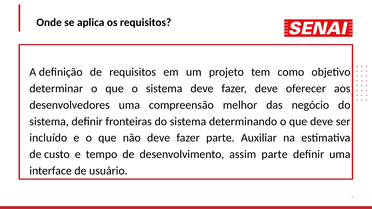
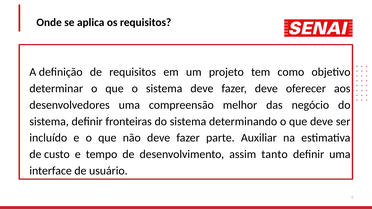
assim parte: parte -> tanto (275, 154)
